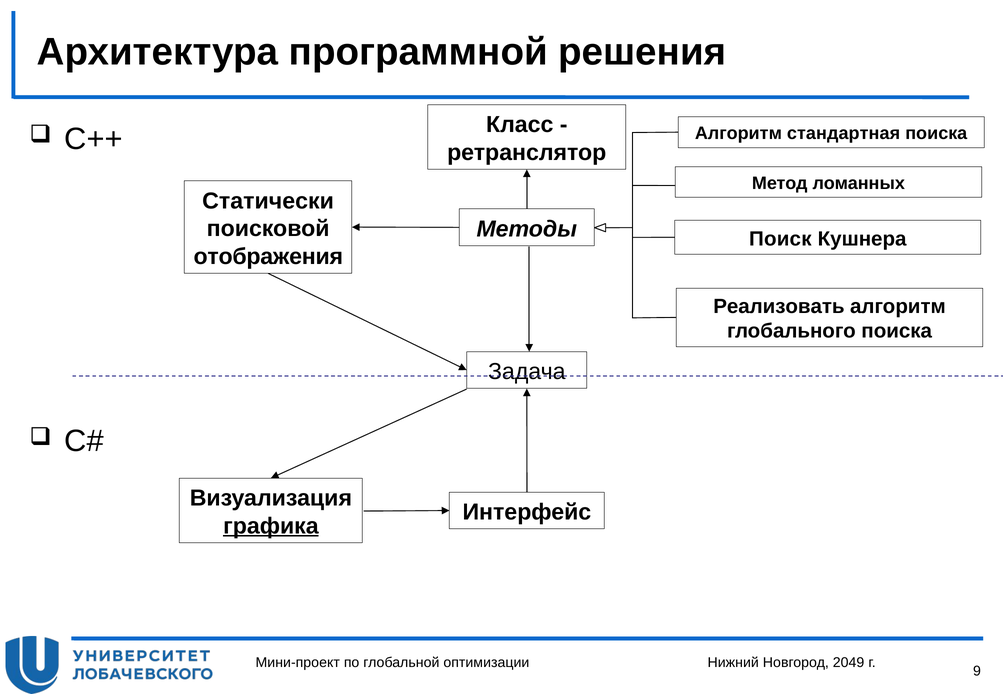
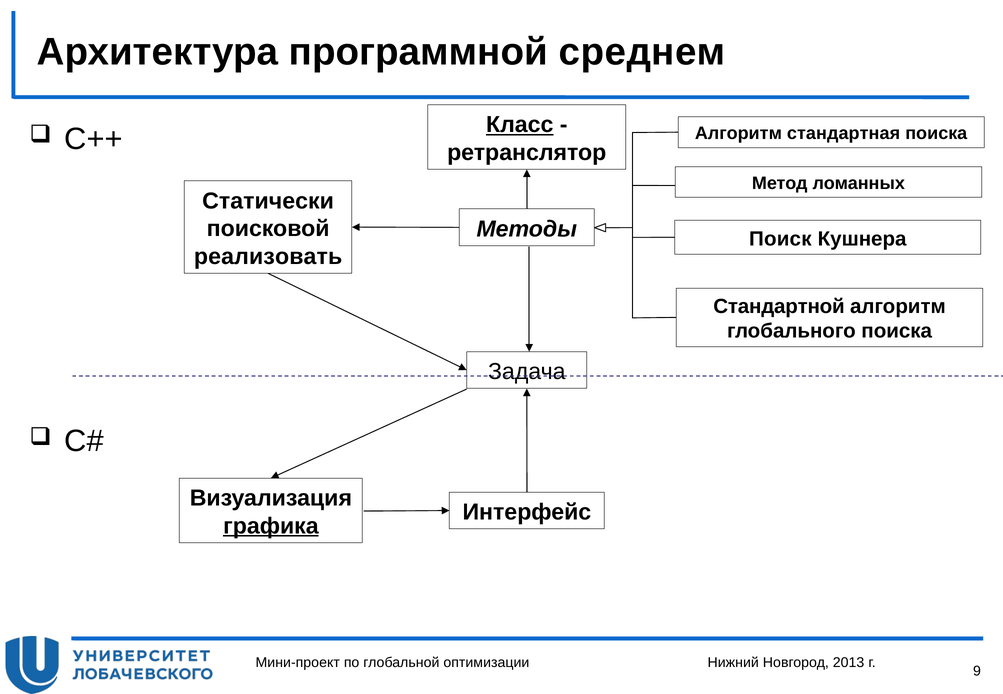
решения: решения -> среднем (642, 52)
Класс underline: none -> present (520, 125)
отображения: отображения -> реализовать (268, 257)
Реализовать: Реализовать -> Стандартной (779, 307)
2049: 2049 -> 2013 (849, 663)
